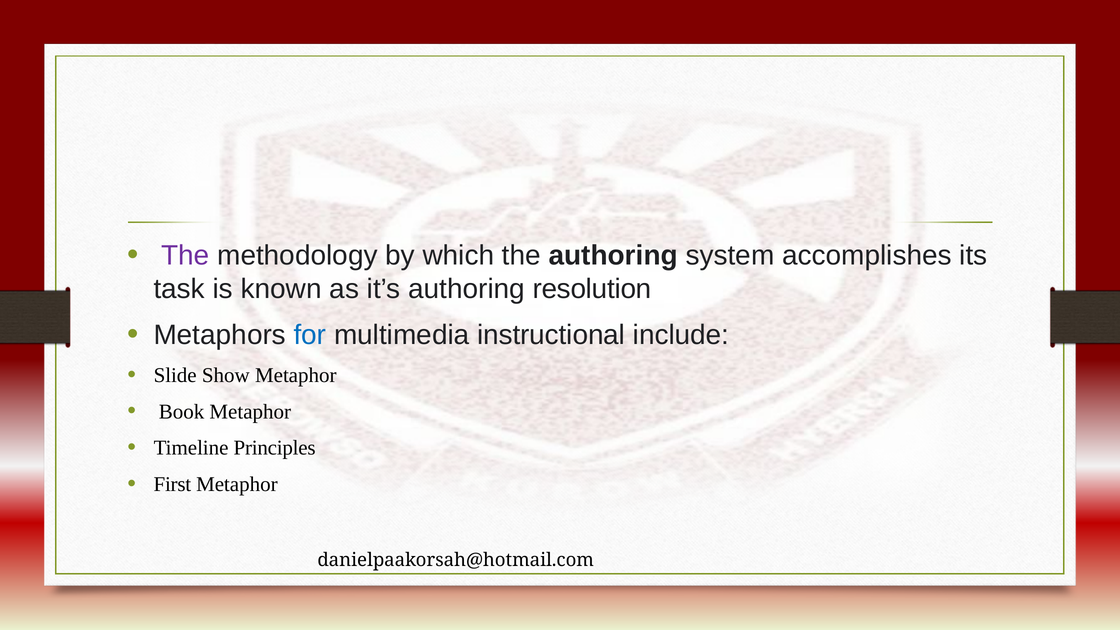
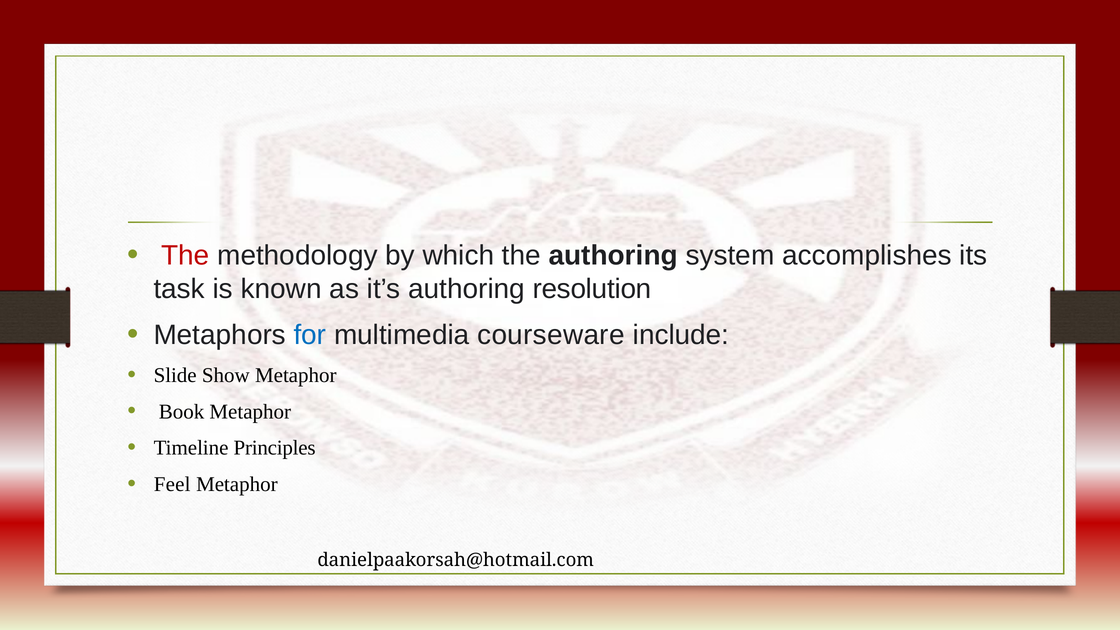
The colour: purple -> red (185, 255)
instructional: instructional -> courseware (551, 335)
First: First -> Feel (172, 484)
